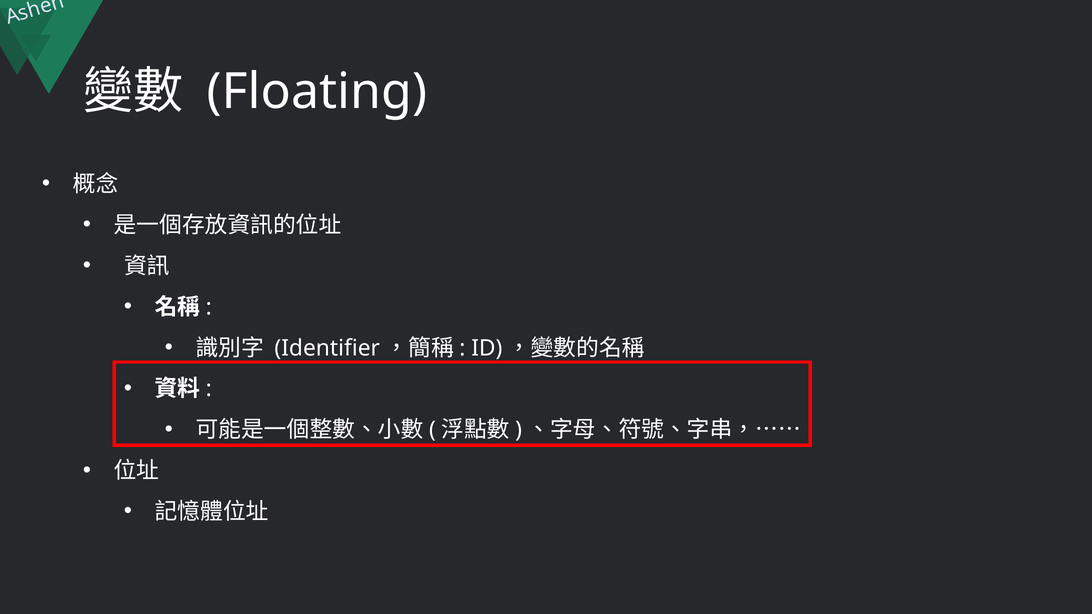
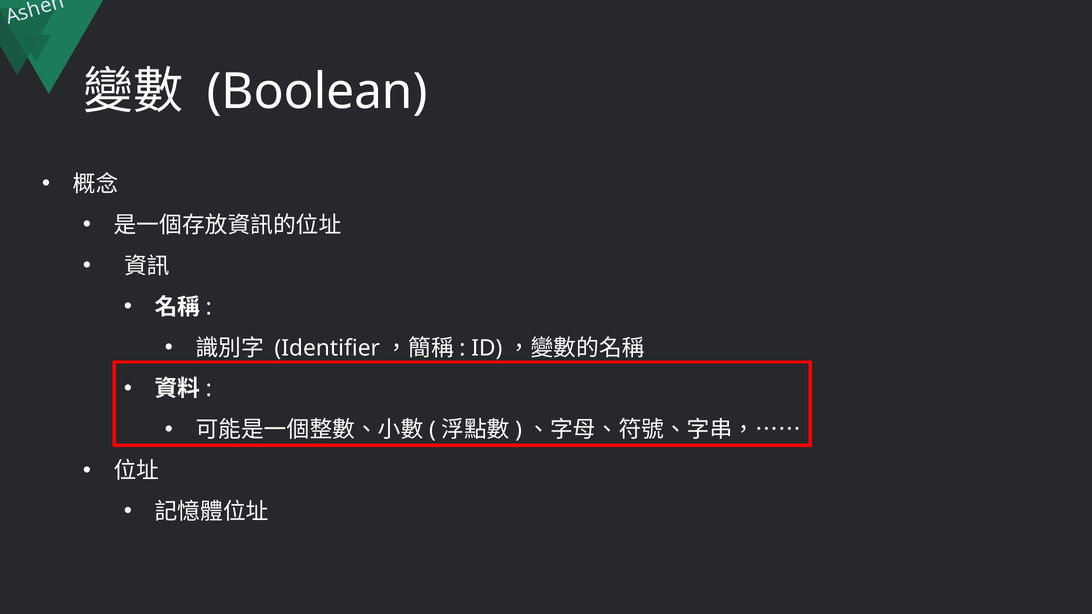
Floating: Floating -> Boolean (317, 92)
